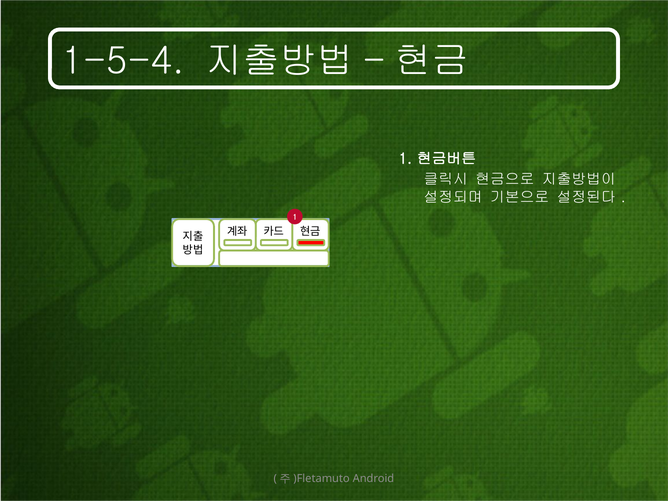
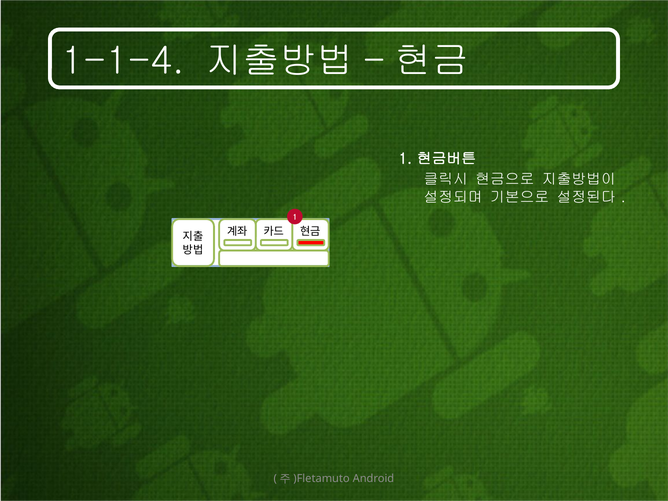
1-5-4: 1-5-4 -> 1-1-4 (123, 61)
